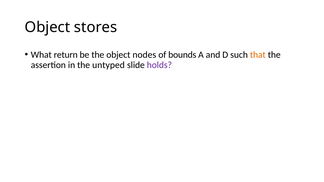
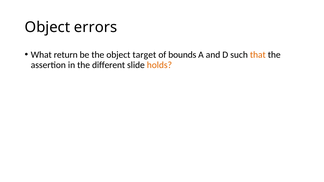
stores: stores -> errors (96, 27)
nodes: nodes -> target (144, 55)
untyped: untyped -> different (109, 65)
holds colour: purple -> orange (159, 65)
